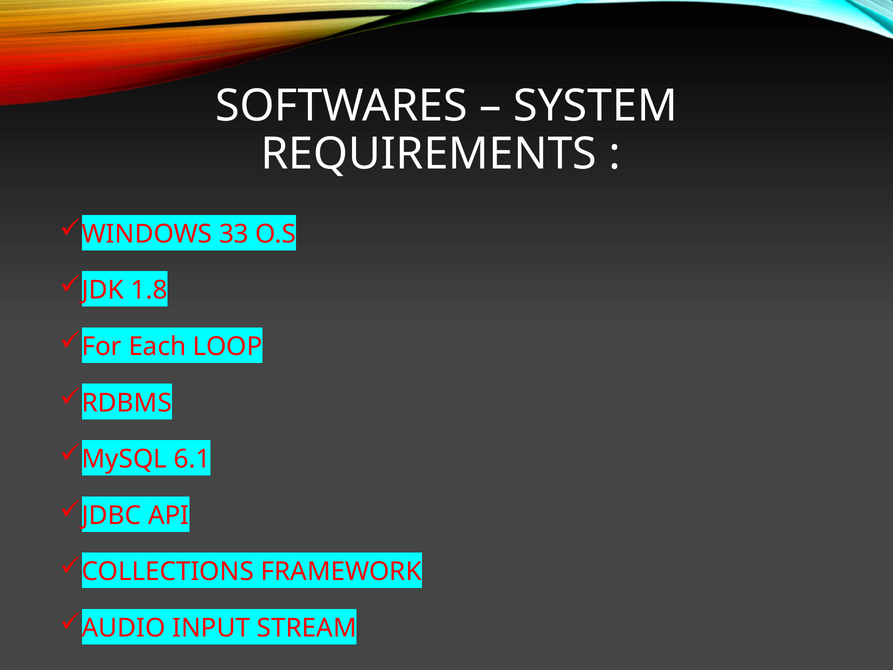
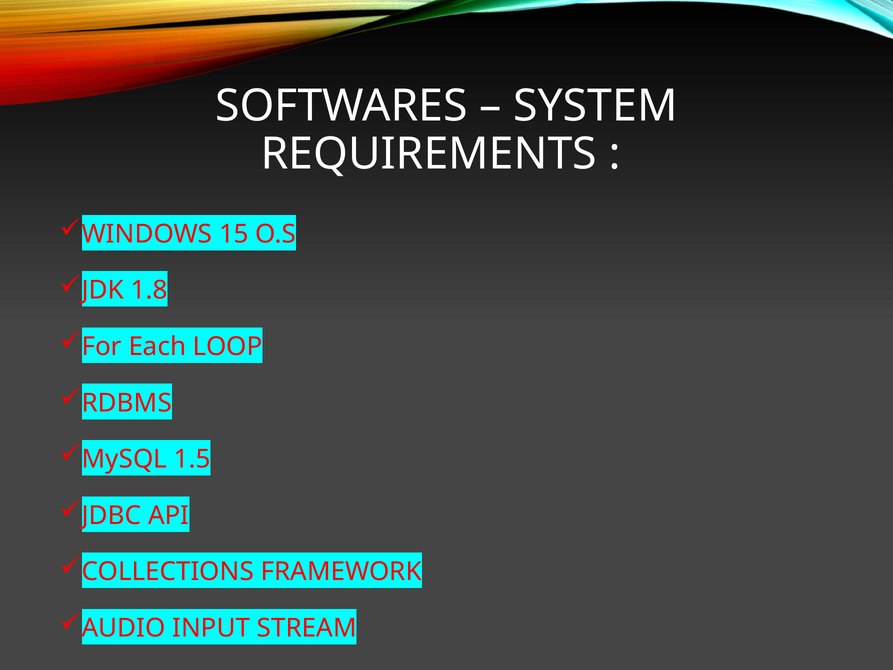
33: 33 -> 15 (234, 234)
6.1: 6.1 -> 1.5 (192, 459)
